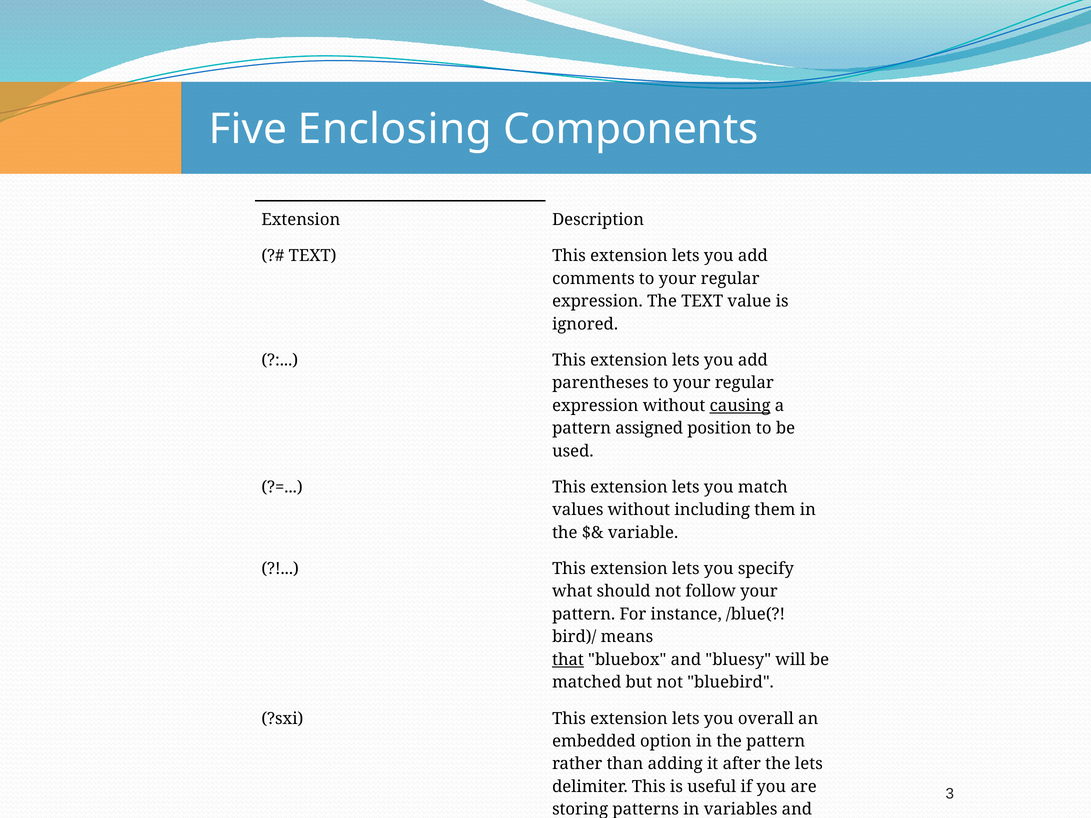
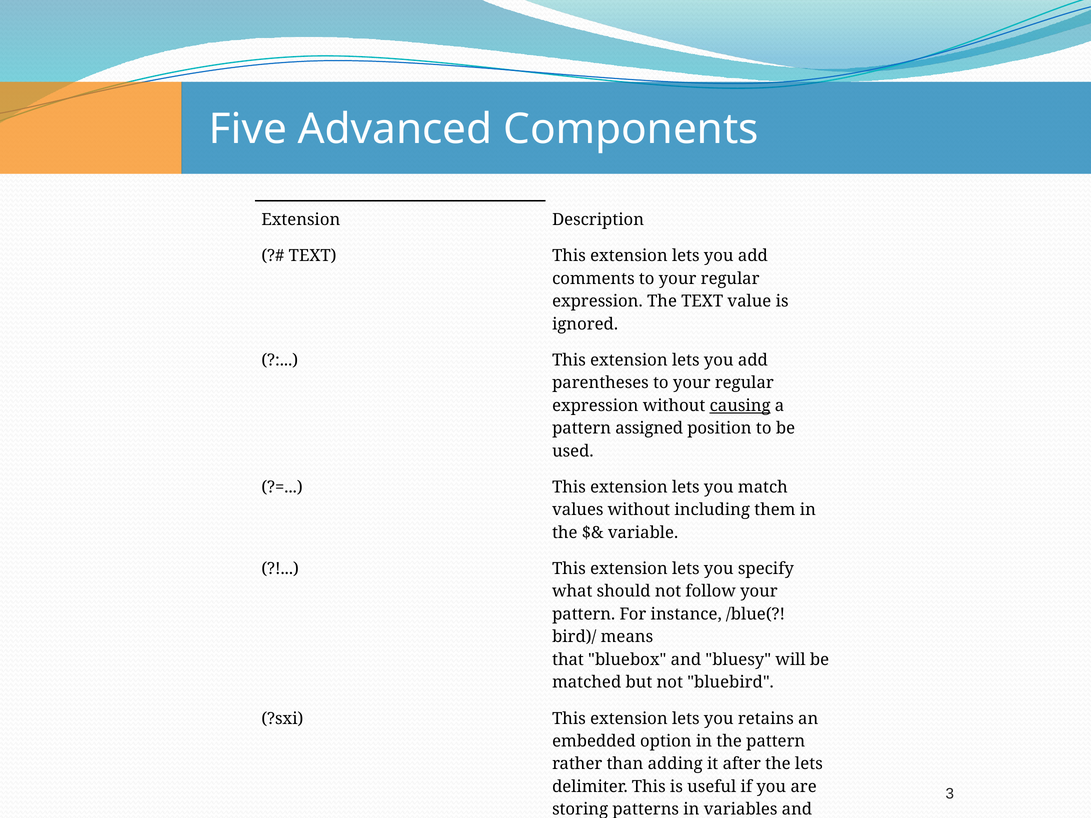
Enclosing: Enclosing -> Advanced (395, 129)
that underline: present -> none (568, 660)
overall: overall -> retains (766, 719)
